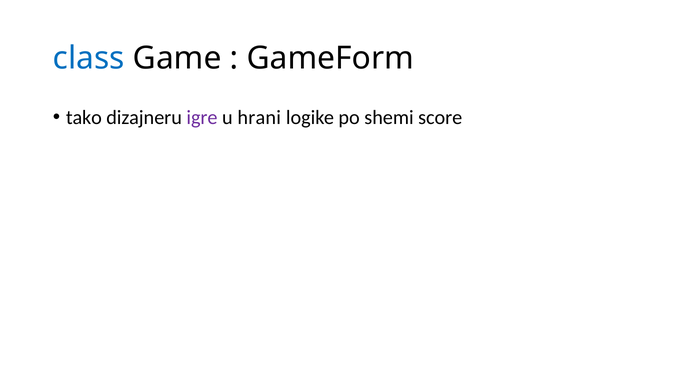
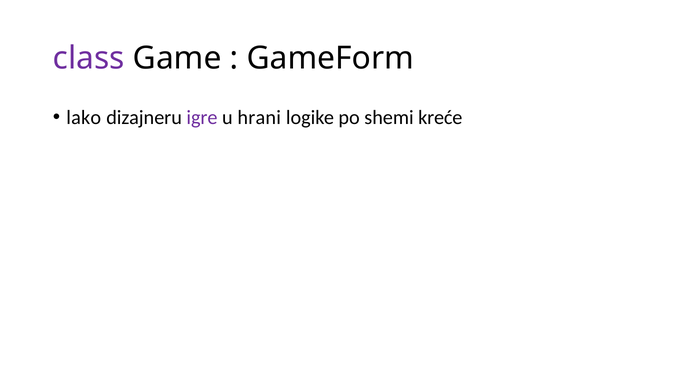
class colour: blue -> purple (89, 58)
tako: tako -> lako (84, 117)
score: score -> kreće (440, 117)
